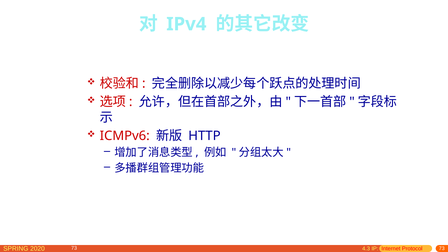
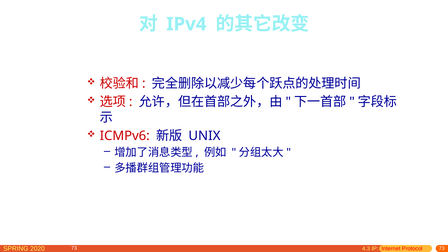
HTTP: HTTP -> UNIX (204, 136)
